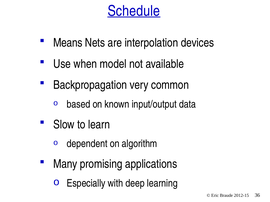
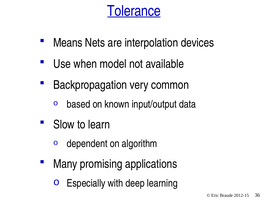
Schedule: Schedule -> Tolerance (134, 11)
